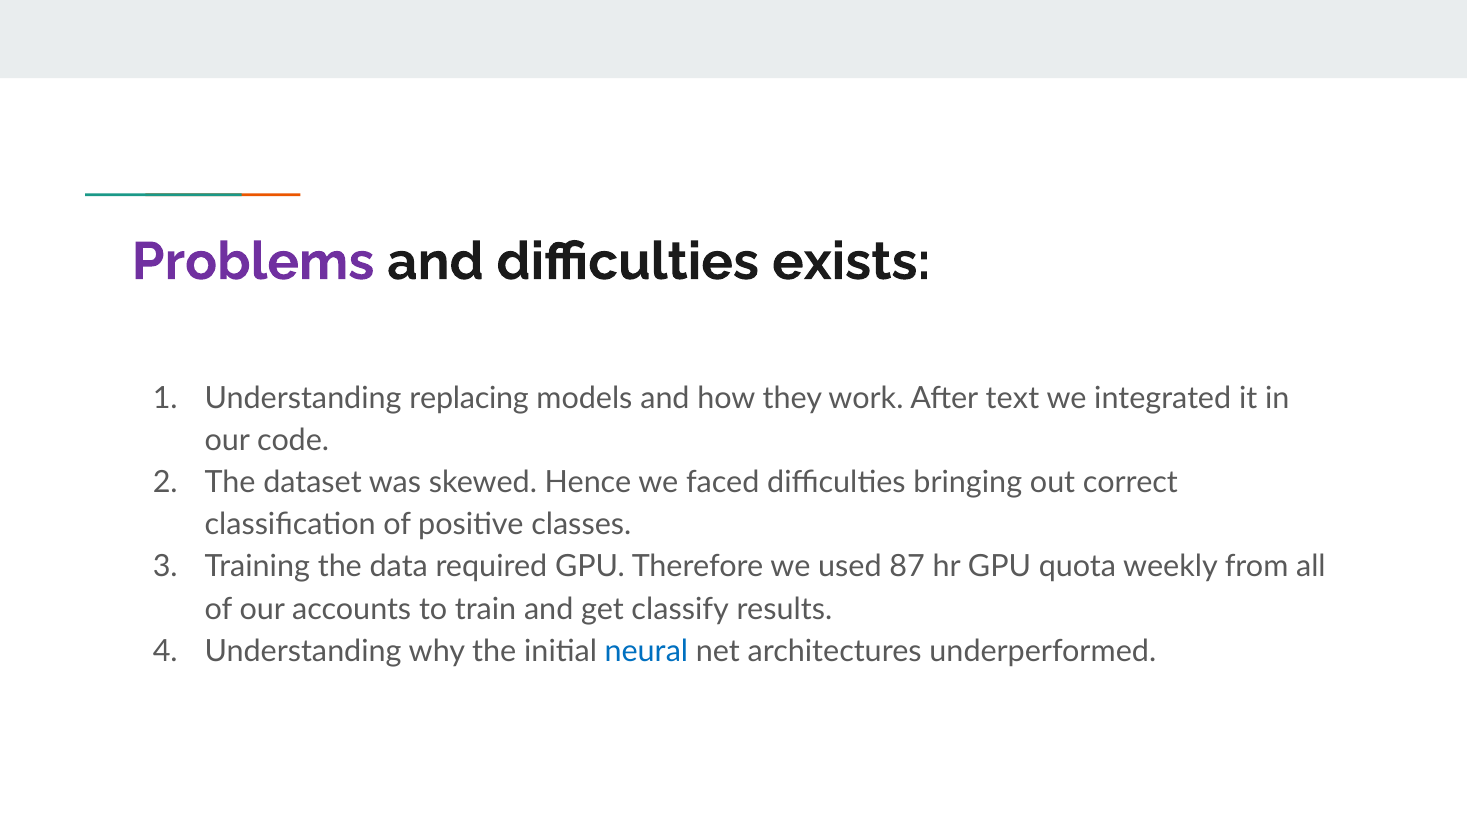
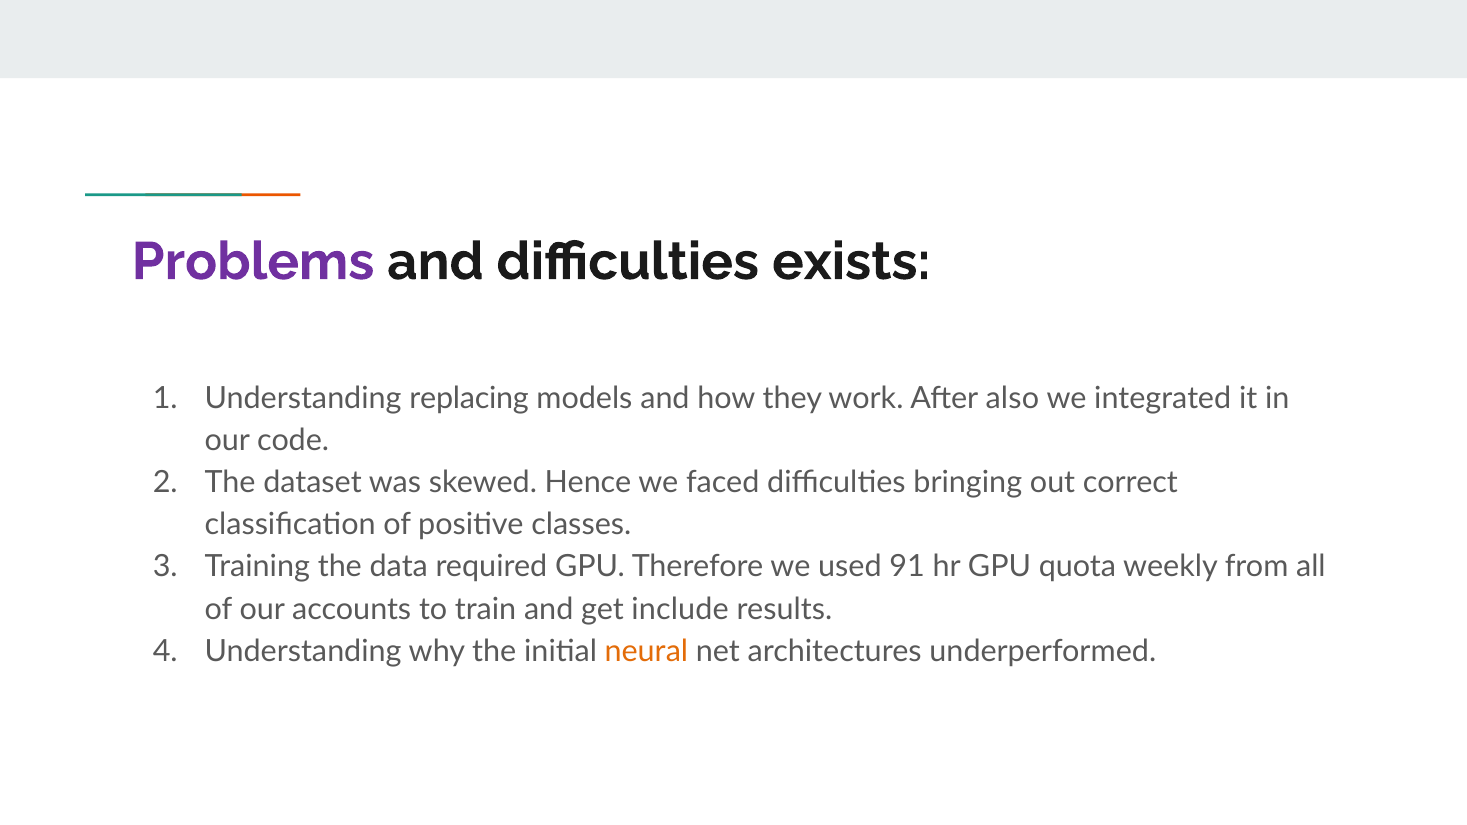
text: text -> also (1012, 398)
87: 87 -> 91 (907, 567)
classify: classify -> include (680, 609)
neural colour: blue -> orange (646, 651)
